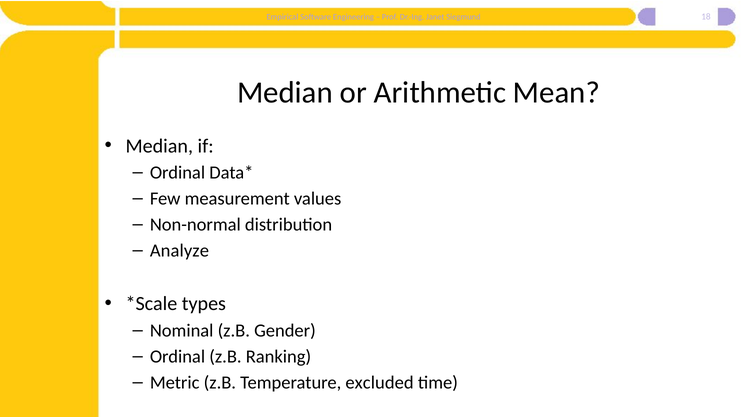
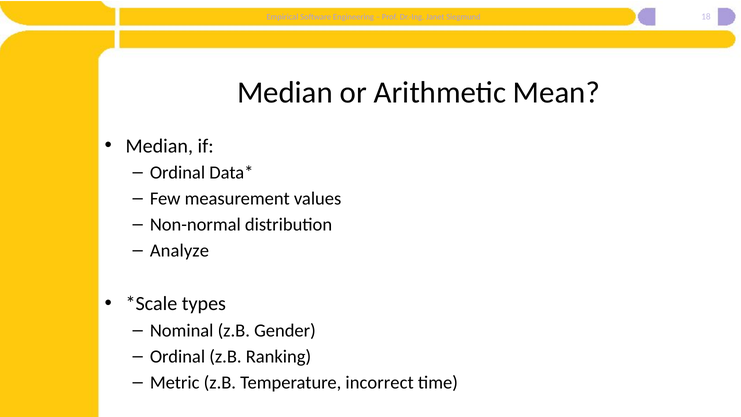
excluded: excluded -> incorrect (380, 382)
